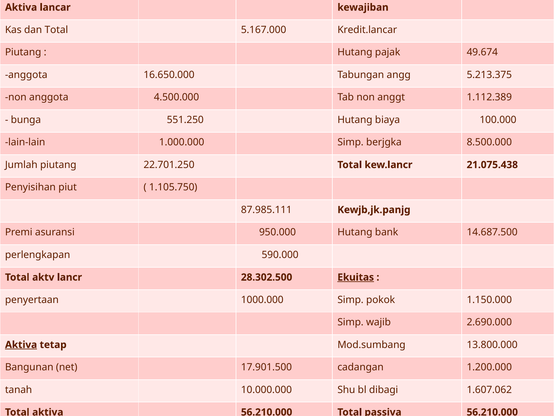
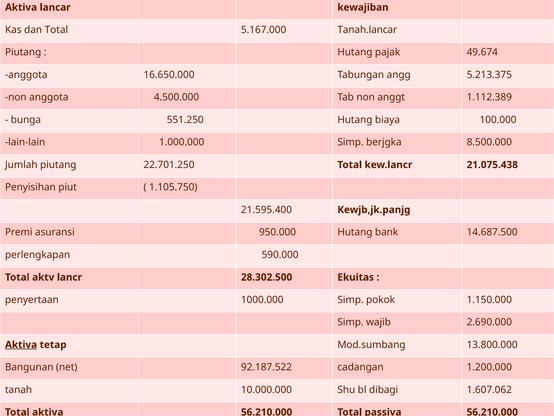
Kredit.lancar: Kredit.lancar -> Tanah.lancar (367, 30)
87.985.111: 87.985.111 -> 21.595.400 (266, 210)
Ekuitas underline: present -> none (356, 277)
17.901.500: 17.901.500 -> 92.187.522 (266, 367)
